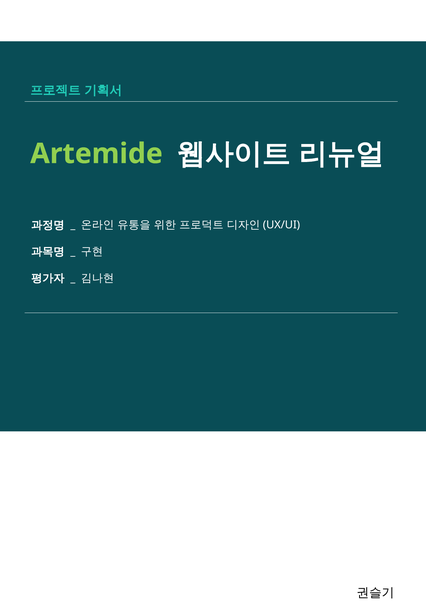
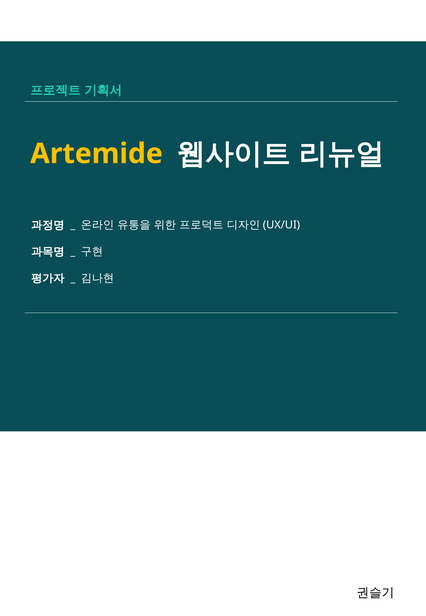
Artemide colour: light green -> yellow (96, 154)
